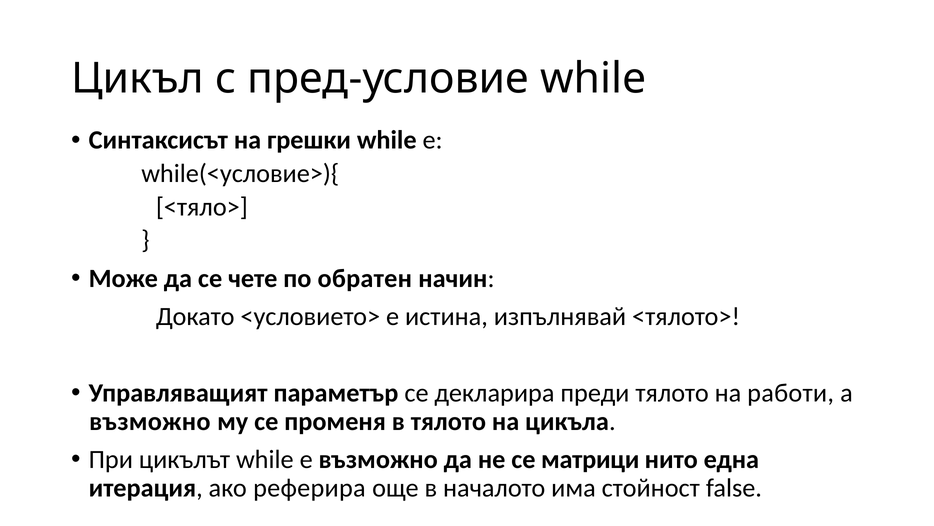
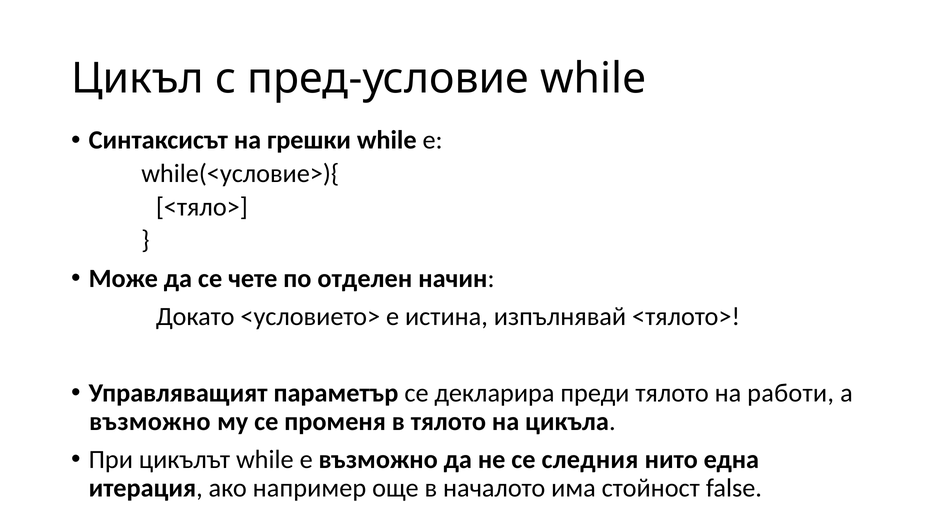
обратен: обратен -> отделен (365, 278)
матрици: матрици -> следния (590, 459)
реферира: реферира -> например (309, 487)
